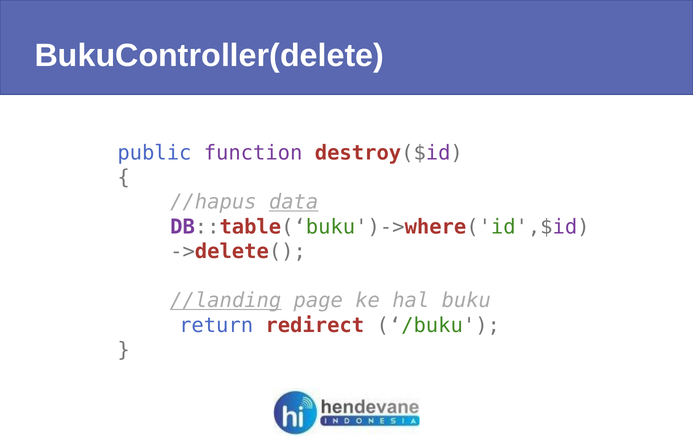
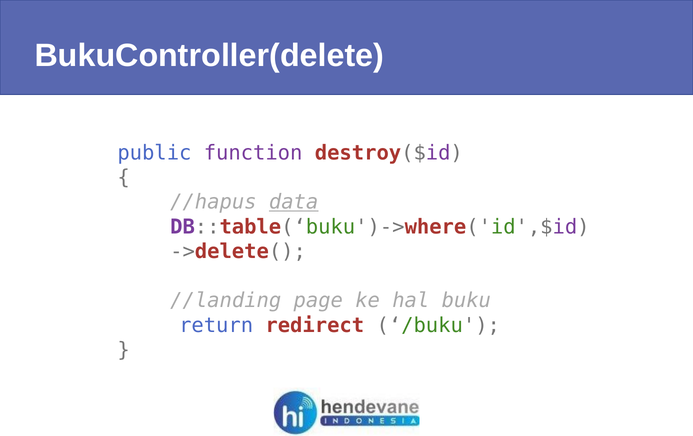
//landing underline: present -> none (226, 301)
